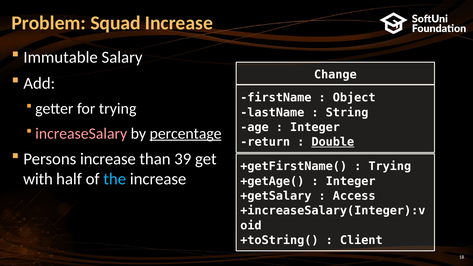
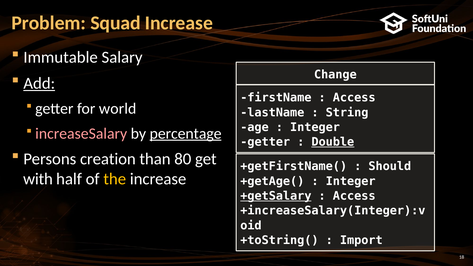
Add underline: none -> present (39, 83)
Object: Object -> Access (354, 98)
for trying: trying -> world (118, 109)
return: return -> getter (265, 142)
Persons increase: increase -> creation (108, 159)
39: 39 -> 80 (183, 159)
Trying: Trying -> Should (390, 166)
the colour: light blue -> yellow (115, 179)
+getSalary underline: none -> present (276, 196)
Client: Client -> Import (361, 240)
